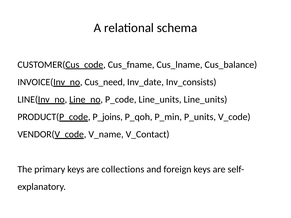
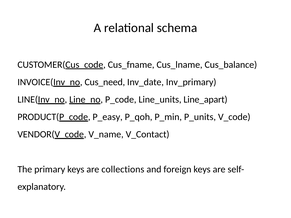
Inv_consists: Inv_consists -> Inv_primary (191, 82)
Line_units Line_units: Line_units -> Line_apart (205, 100)
P_joins: P_joins -> P_easy (108, 117)
